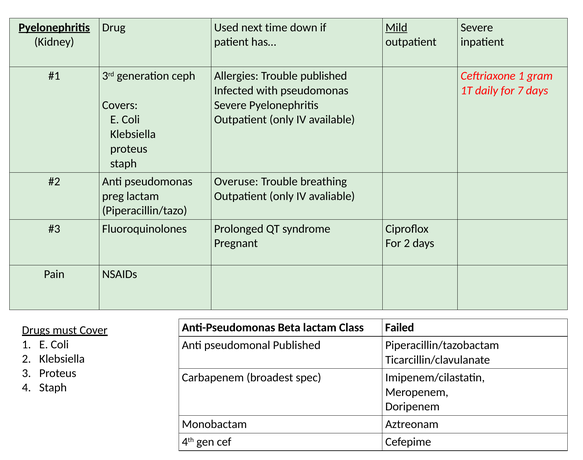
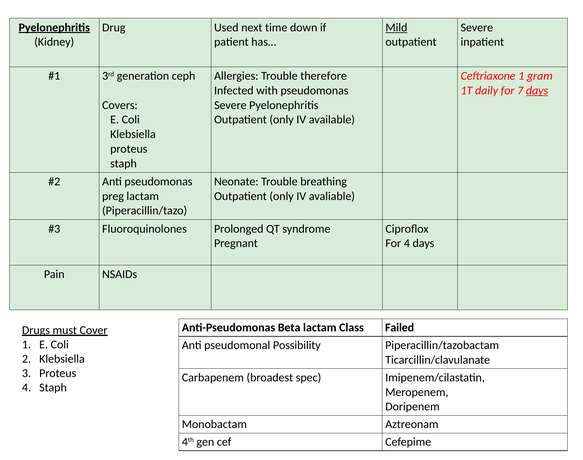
Trouble published: published -> therefore (324, 76)
days underline: none -> present (537, 91)
Overuse: Overuse -> Neonate (236, 182)
For 2: 2 -> 4 (407, 244)
pseudomonal Published: Published -> Possibility (297, 345)
